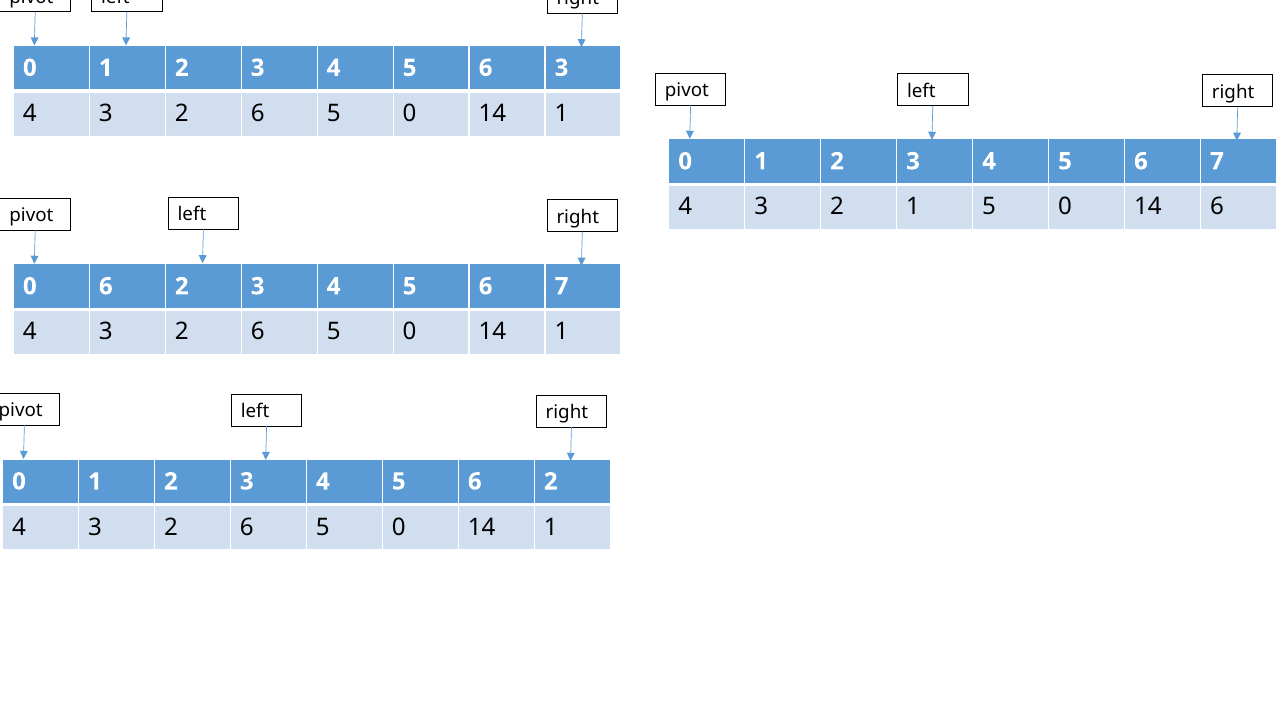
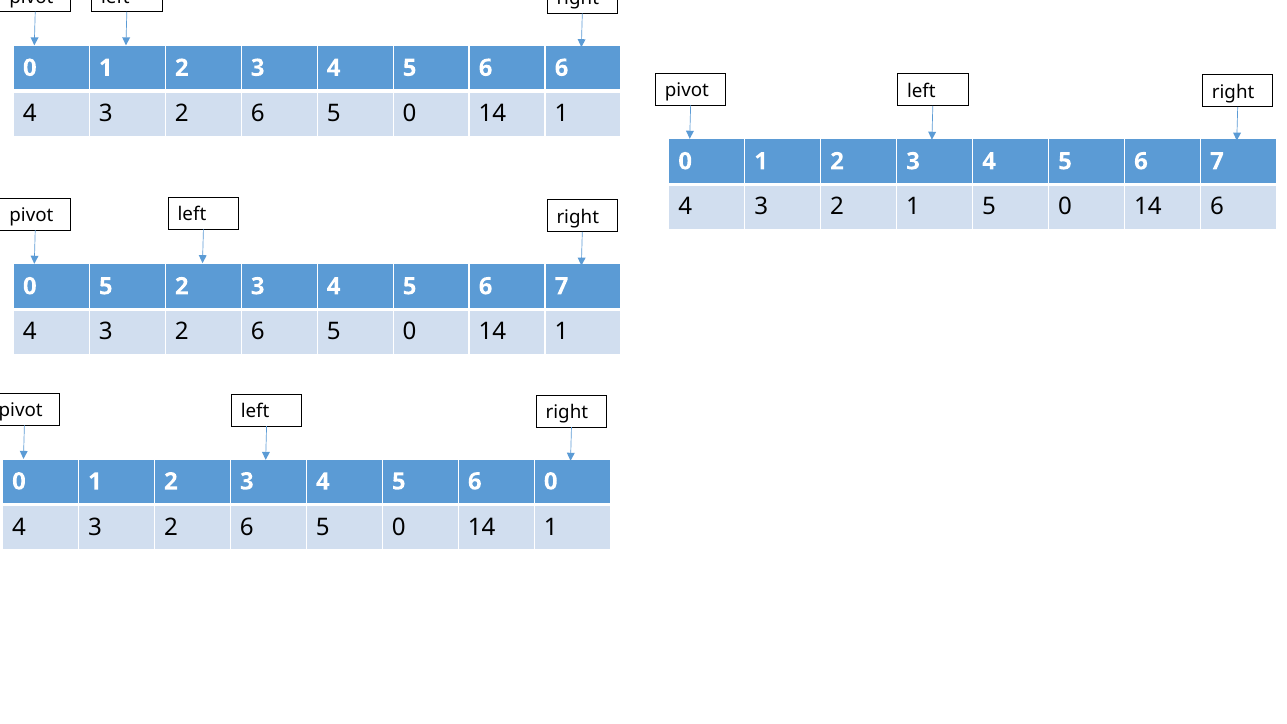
6 3: 3 -> 6 (562, 68)
0 6: 6 -> 5 (106, 286)
5 6 2: 2 -> 0 (551, 481)
